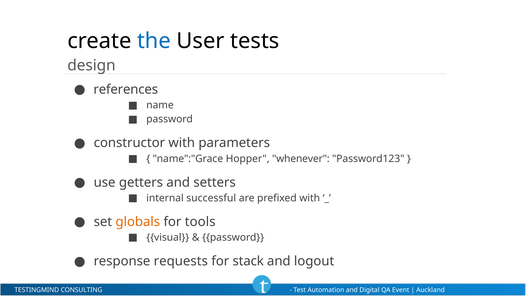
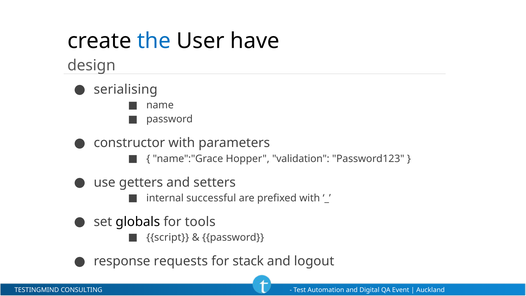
tests: tests -> have (255, 41)
references: references -> serialising (126, 89)
whenever: whenever -> validation (301, 159)
globals colour: orange -> black (138, 222)
visual: visual -> script (168, 237)
